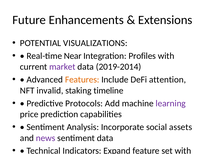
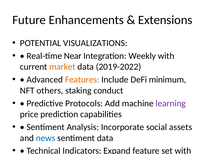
Profiles: Profiles -> Weekly (142, 56)
market colour: purple -> orange (62, 67)
2019-2014: 2019-2014 -> 2019-2022 (119, 67)
attention: attention -> minimum (168, 79)
invalid: invalid -> others (50, 90)
timeline: timeline -> conduct (108, 90)
news colour: purple -> blue (46, 138)
